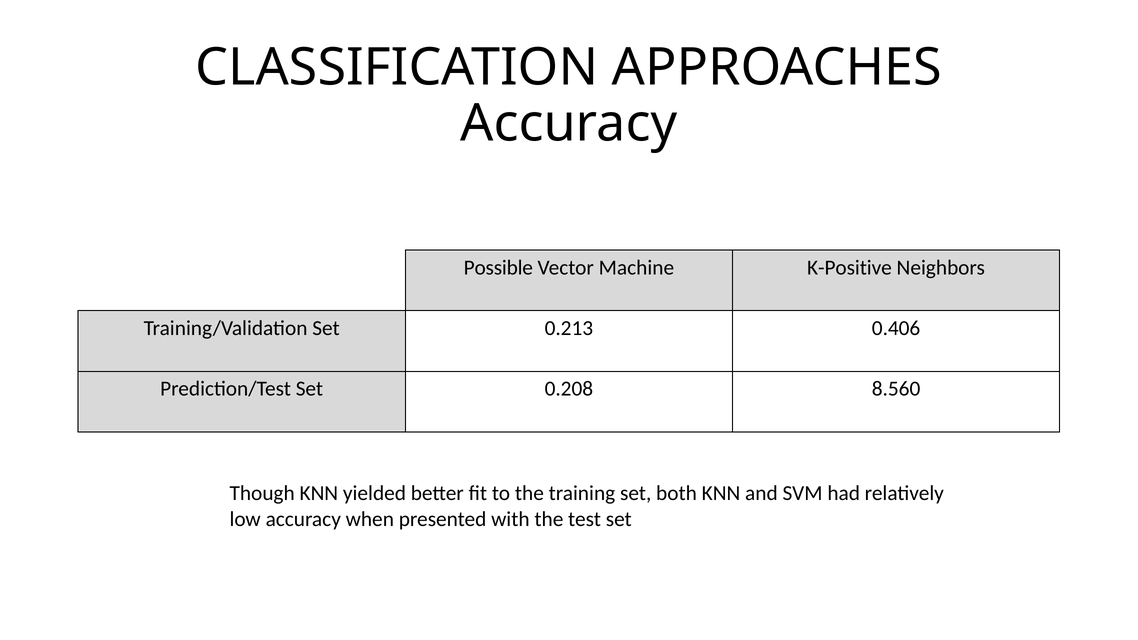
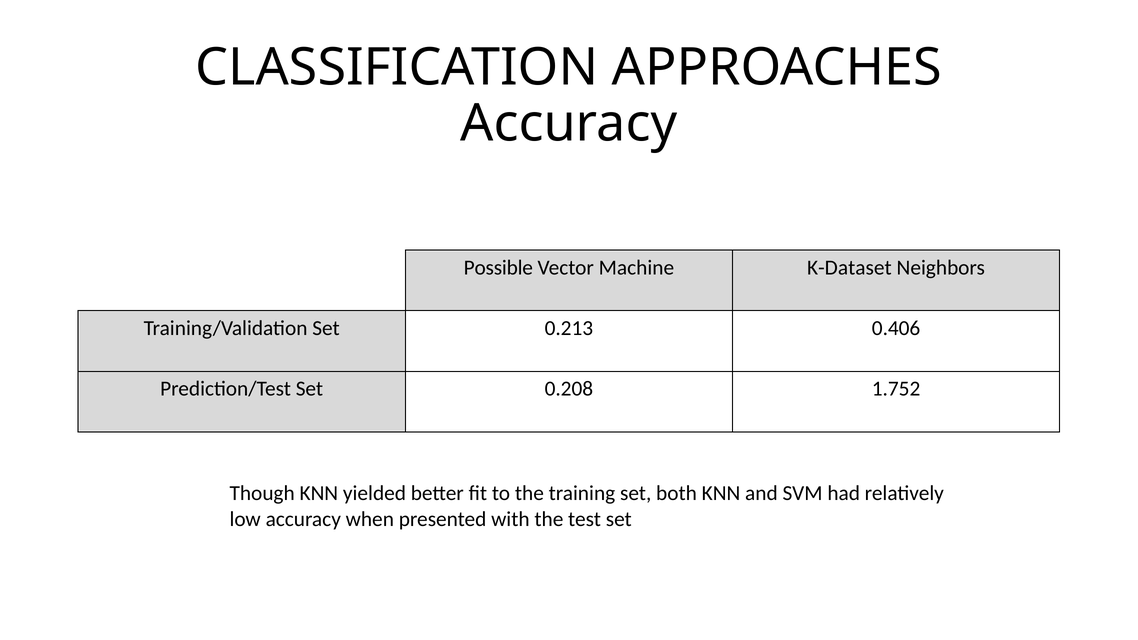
K-Positive: K-Positive -> K-Dataset (849, 268)
8.560: 8.560 -> 1.752 (896, 389)
